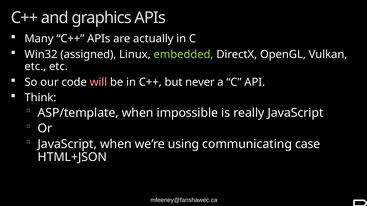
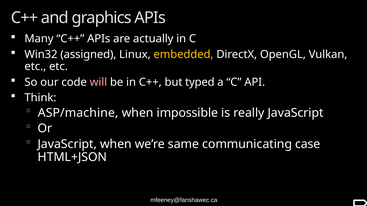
embedded colour: light green -> yellow (184, 54)
never: never -> typed (200, 82)
ASP/template: ASP/template -> ASP/machine (78, 113)
using: using -> same (184, 144)
